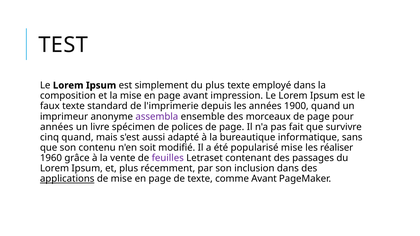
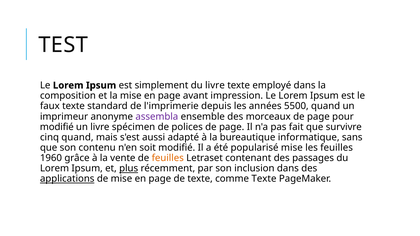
du plus: plus -> livre (215, 85)
1900: 1900 -> 5500 (296, 106)
années: années -> modifié (57, 127)
les réaliser: réaliser -> feuilles (337, 148)
feuilles colour: purple -> orange (168, 158)
plus underline: none -> present (129, 169)
comme Avant: Avant -> Texte (264, 179)
